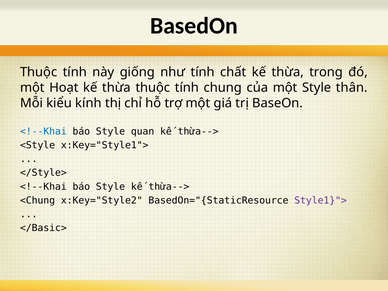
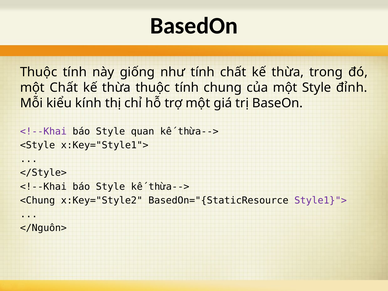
một Hoạt: Hoạt -> Chất (64, 88)
thân: thân -> đỉnh (352, 88)
<!--Khai colour: blue -> purple (43, 131)
</Basic>: </Basic> -> </Nguồn> (43, 228)
